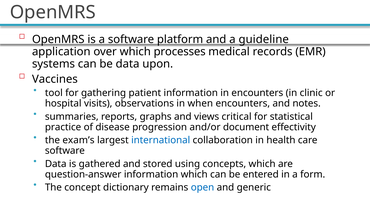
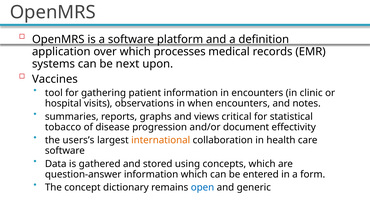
guideline: guideline -> definition (264, 39)
be data: data -> next (128, 64)
practice: practice -> tobacco (63, 127)
exam’s: exam’s -> users’s (78, 140)
international colour: blue -> orange (161, 140)
